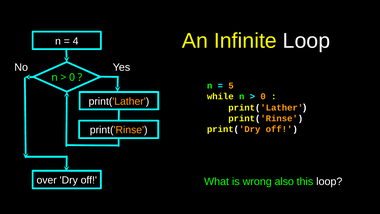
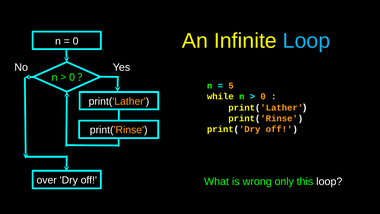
Loop colour: white -> light blue (306, 41)
4: 4 -> 0 (76, 41)
also: also -> only (284, 181)
